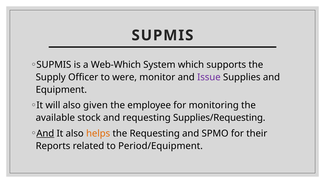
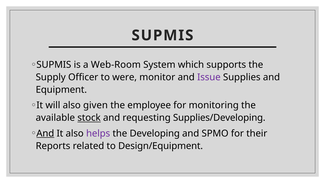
Web-Which: Web-Which -> Web-Room (116, 65)
stock underline: none -> present (89, 118)
Supplies/Requesting: Supplies/Requesting -> Supplies/Developing (219, 118)
helps colour: orange -> purple (98, 133)
the Requesting: Requesting -> Developing (155, 133)
Period/Equipment: Period/Equipment -> Design/Equipment (161, 146)
